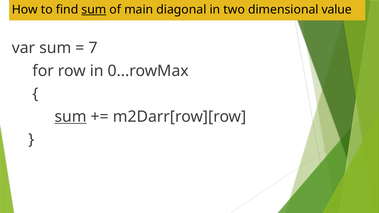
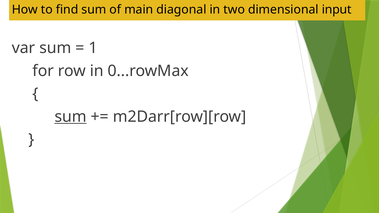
sum underline: present -> none (94, 10)
value: value -> input (337, 10)
7: 7 -> 1 (93, 48)
